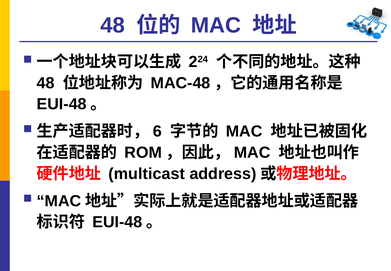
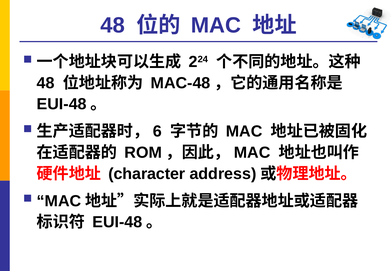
multicast: multicast -> character (147, 174)
